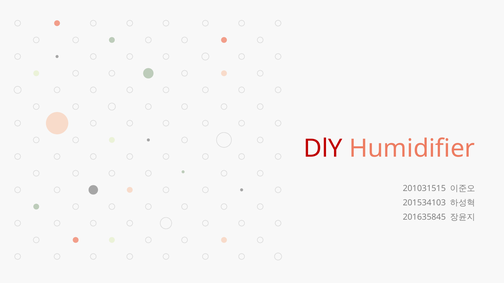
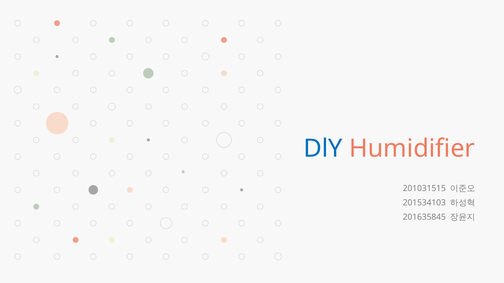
DlY colour: red -> blue (323, 149)
